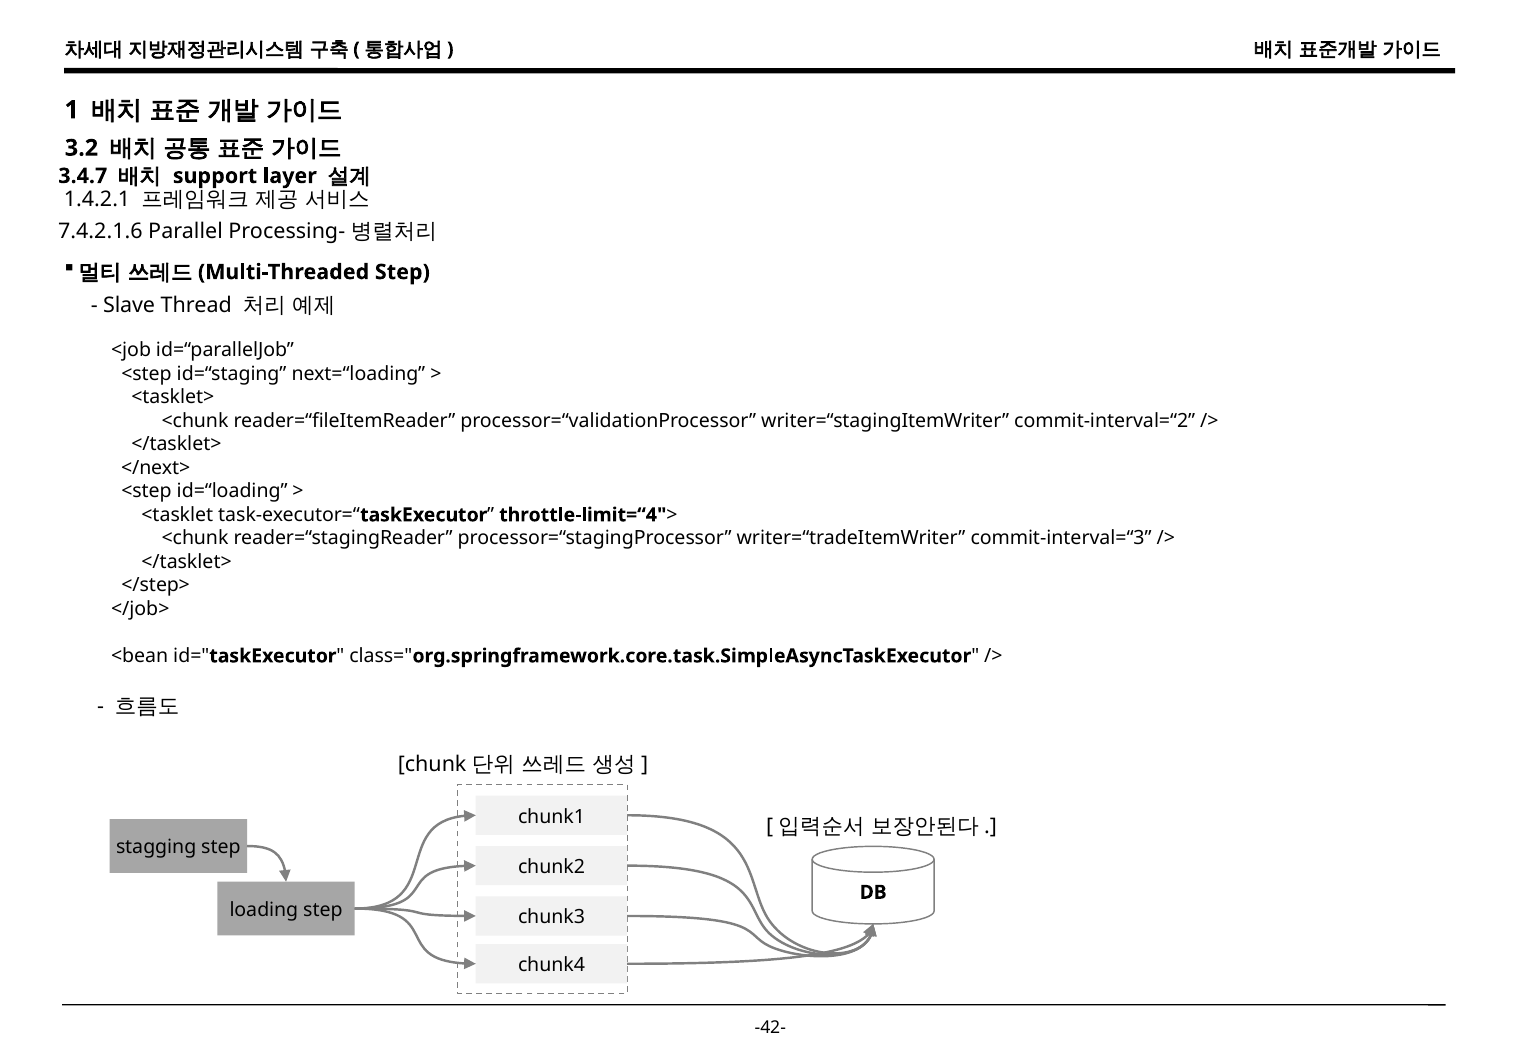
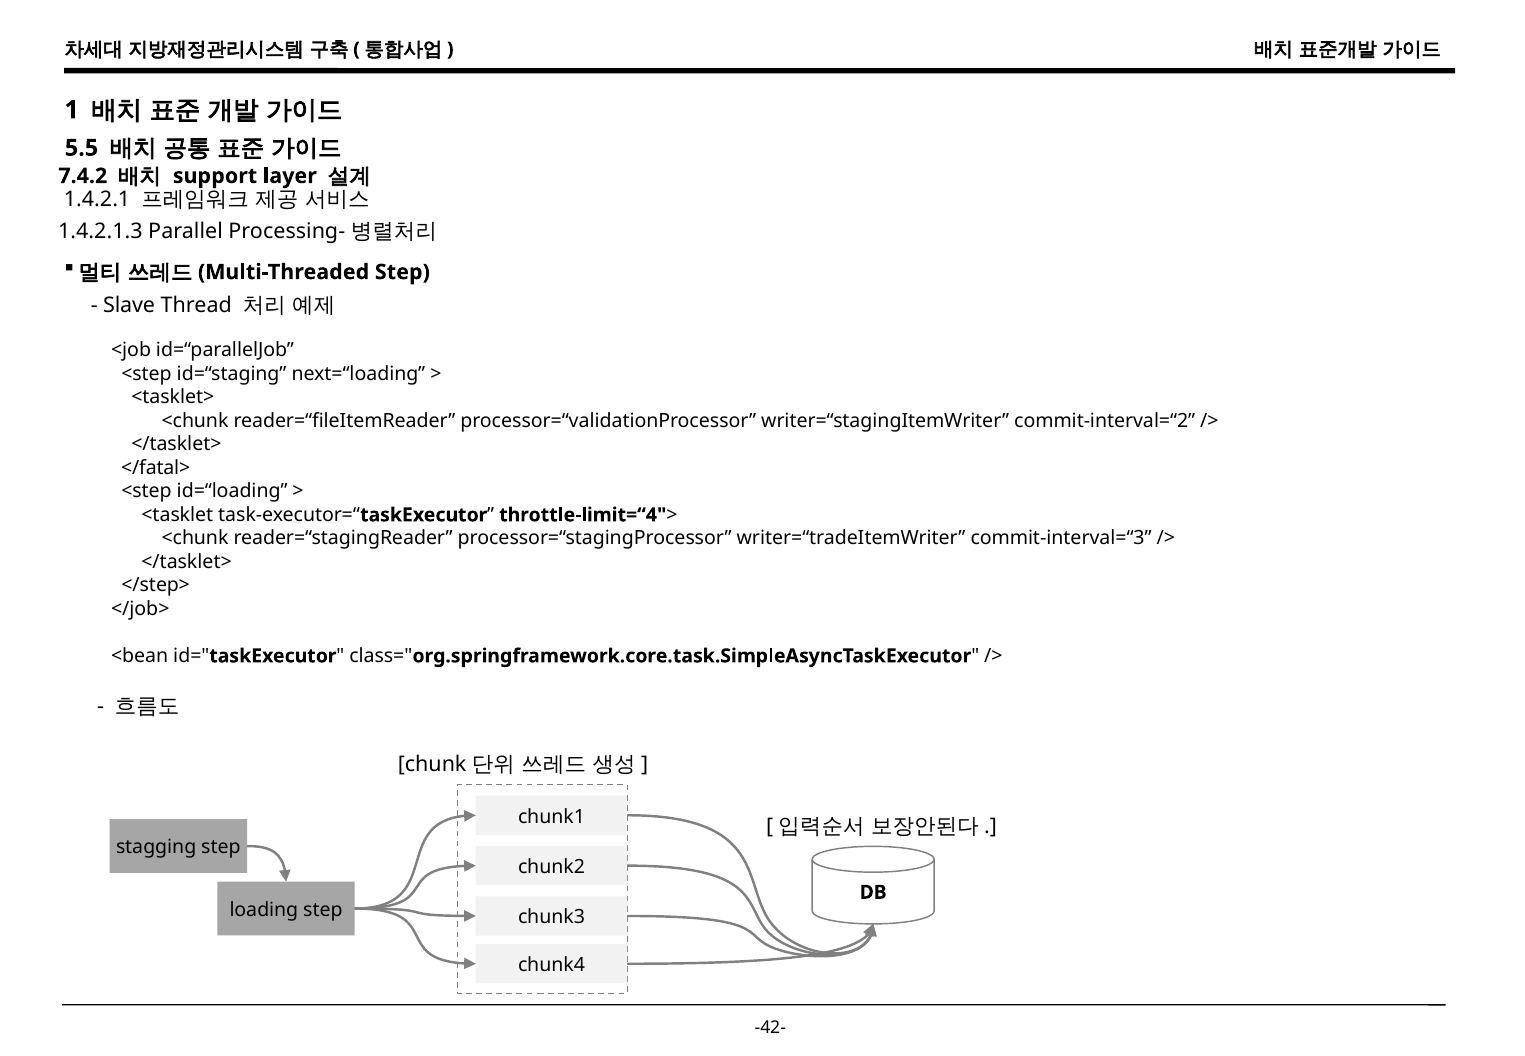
3.2: 3.2 -> 5.5 (82, 148)
3.4.7: 3.4.7 -> 7.4.2 (83, 176)
7.4.2.1.6: 7.4.2.1.6 -> 1.4.2.1.3 (100, 232)
</next>: </next> -> </fatal> (156, 468)
